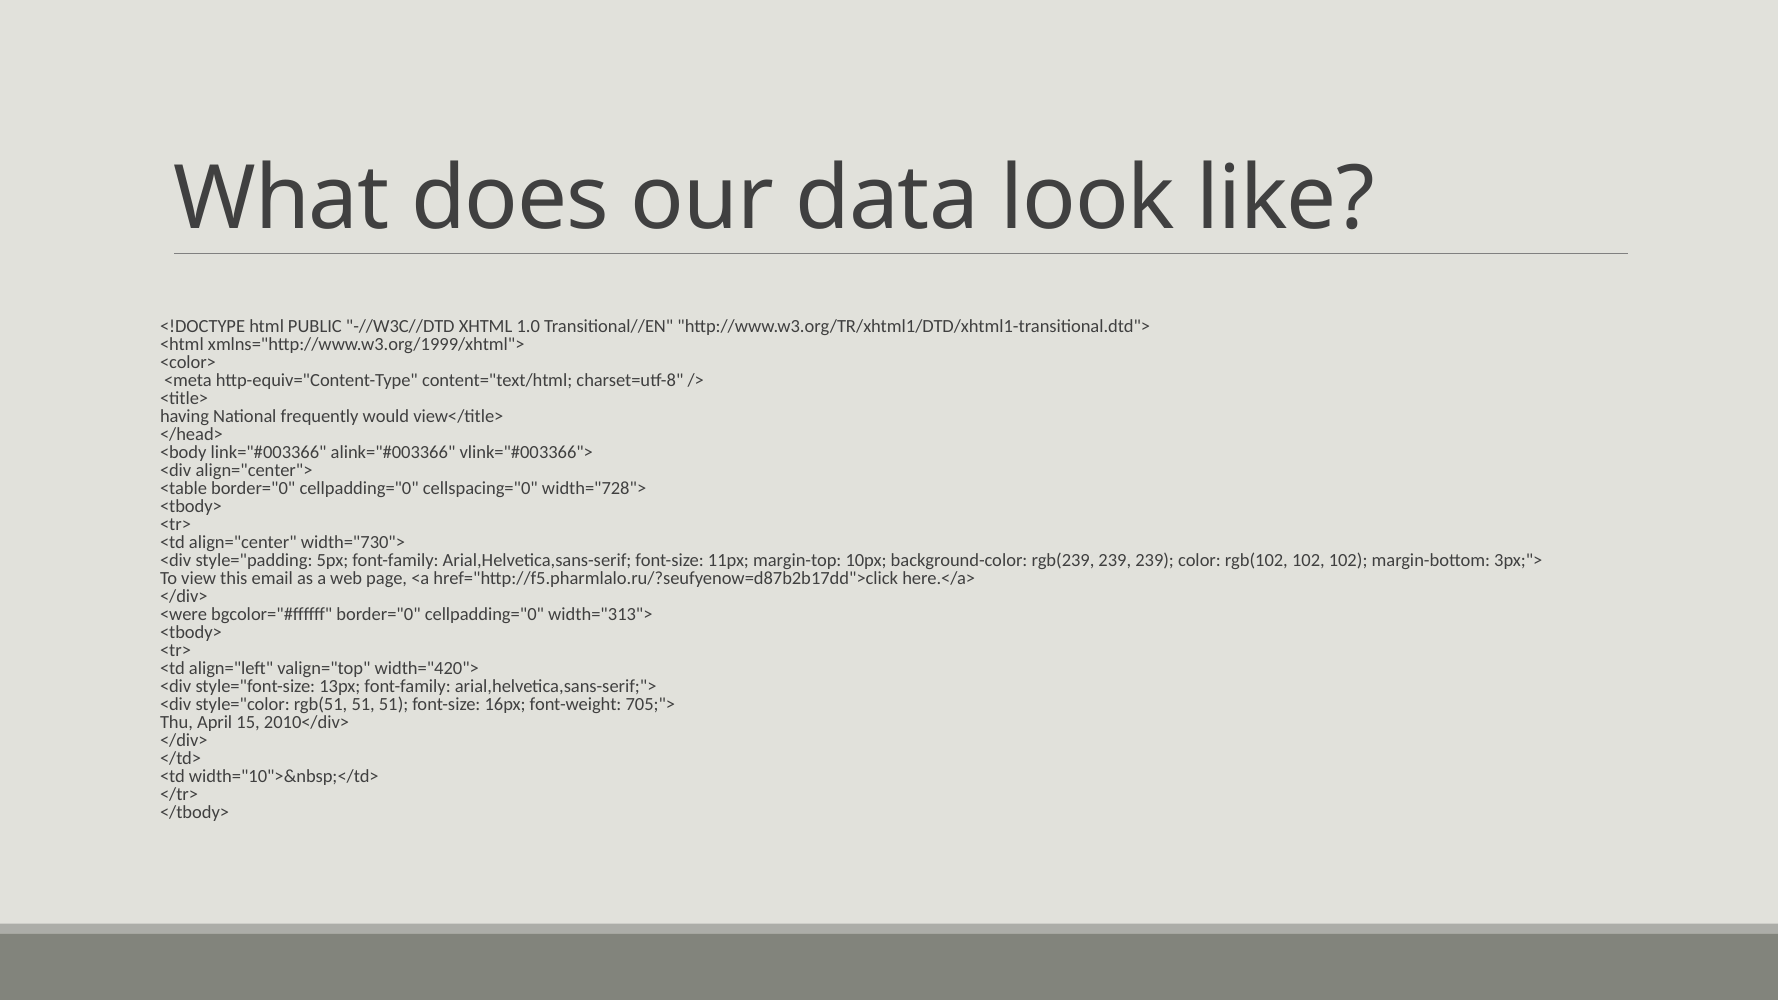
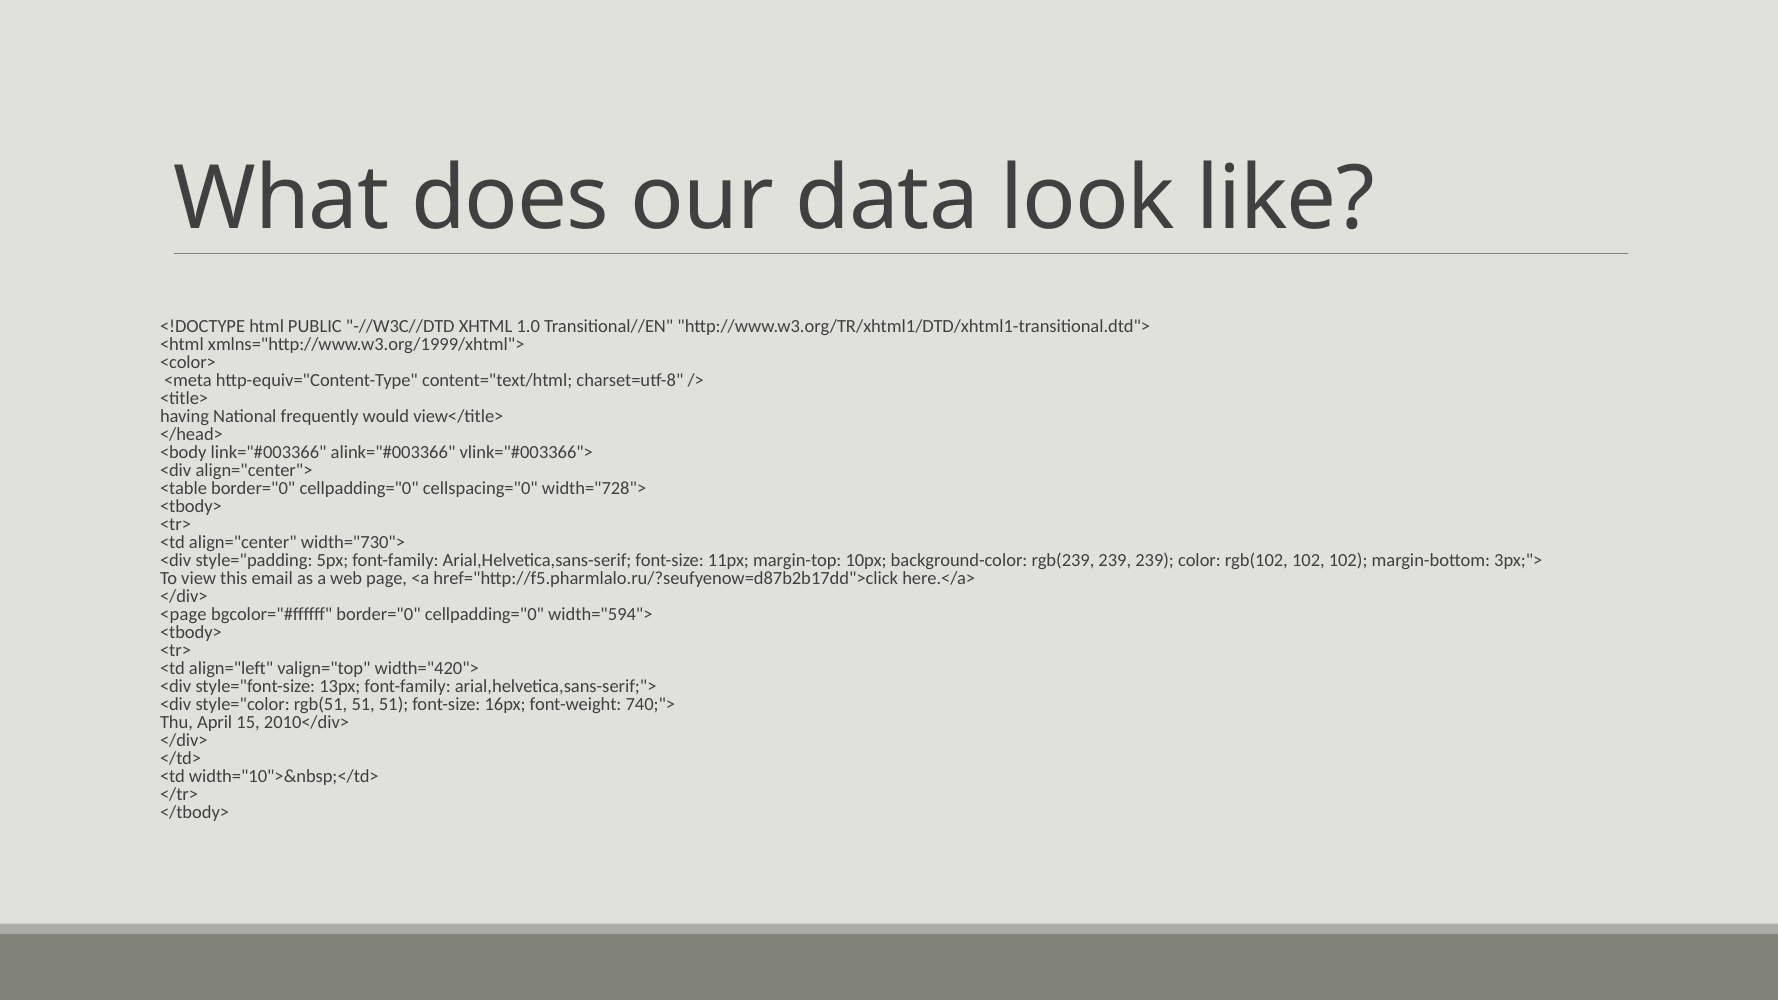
<were: <were -> <page (183, 615)
width="313">: width="313"> -> width="594"> (600, 615)
705;">: 705;"> -> 740;"> (650, 705)
